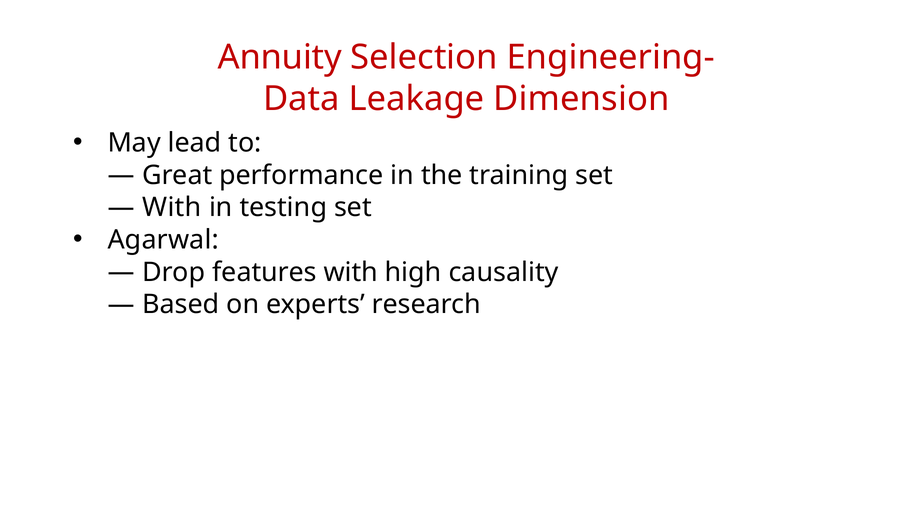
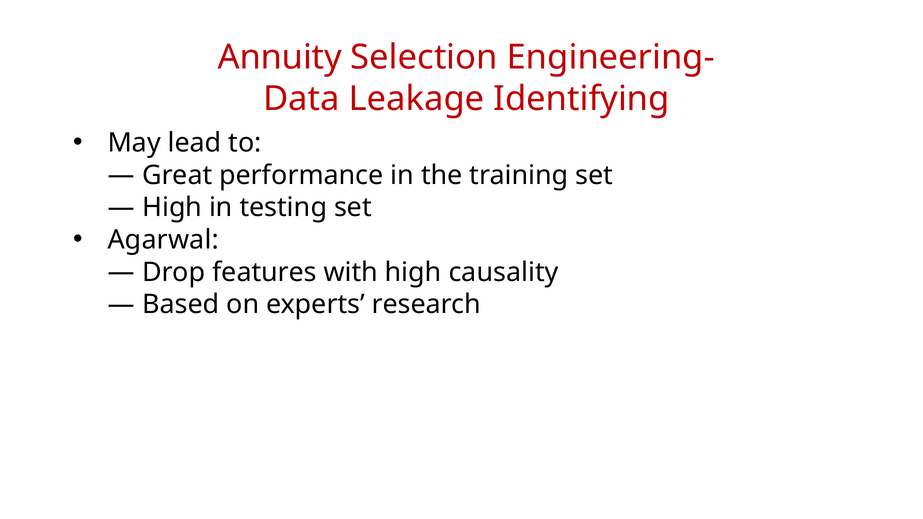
Dimension: Dimension -> Identifying (581, 99)
With: With -> High (172, 208)
